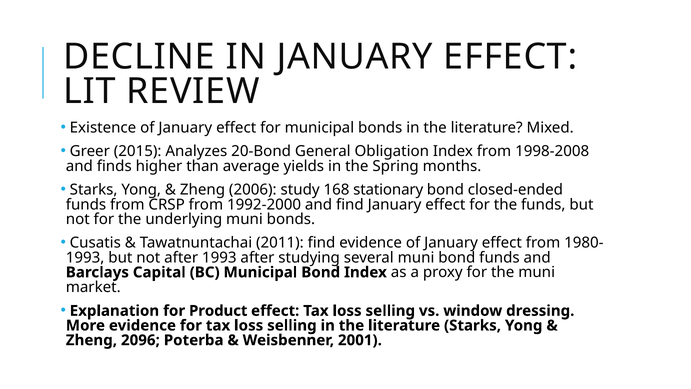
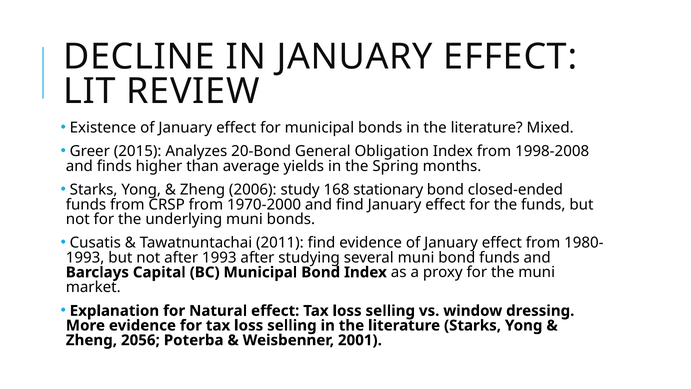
1992-2000: 1992-2000 -> 1970-2000 (264, 204)
Product: Product -> Natural (218, 311)
2096: 2096 -> 2056 (140, 340)
